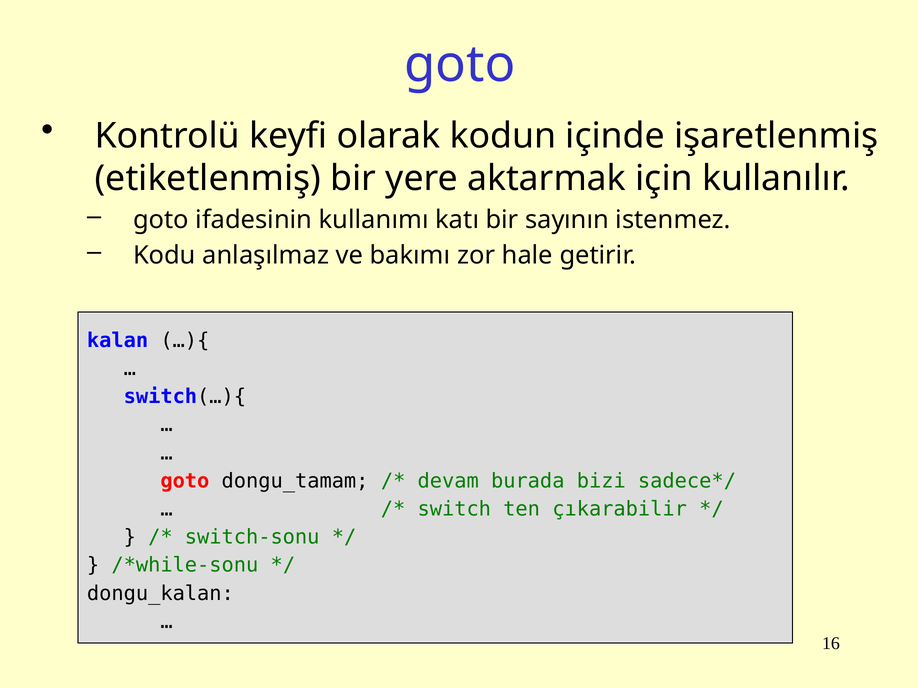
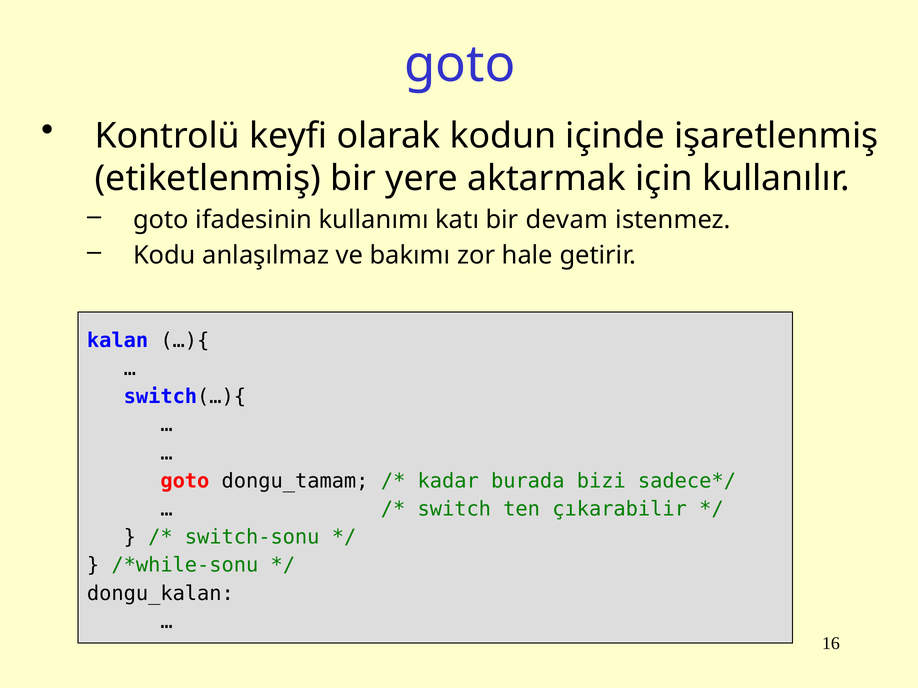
sayının: sayının -> devam (567, 220)
devam: devam -> kadar (448, 481)
